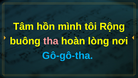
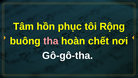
mình: mình -> phục (70, 26)
lòng: lòng -> chết (99, 41)
Gô-gô-tha colour: light blue -> white (68, 55)
